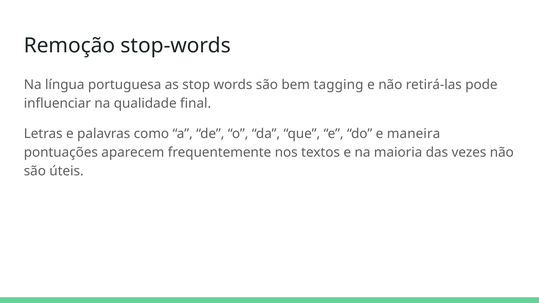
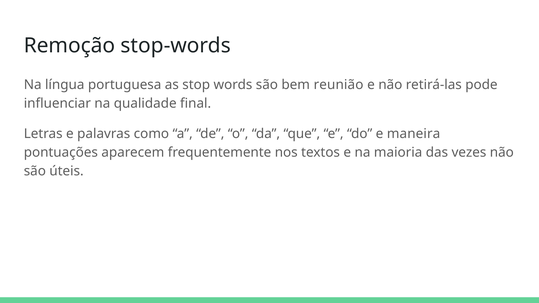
tagging: tagging -> reunião (339, 85)
